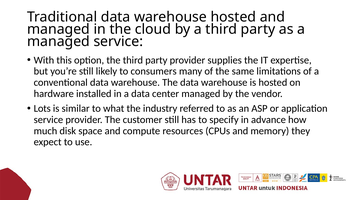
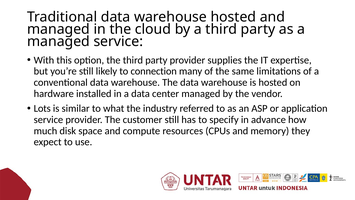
consumers: consumers -> connection (154, 71)
